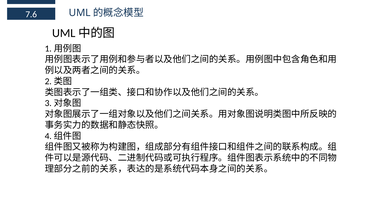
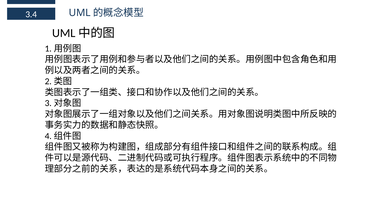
7.6: 7.6 -> 3.4 (31, 14)
